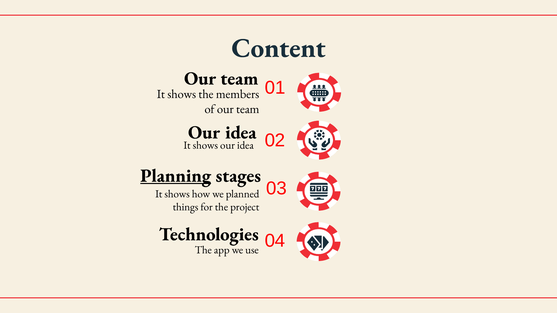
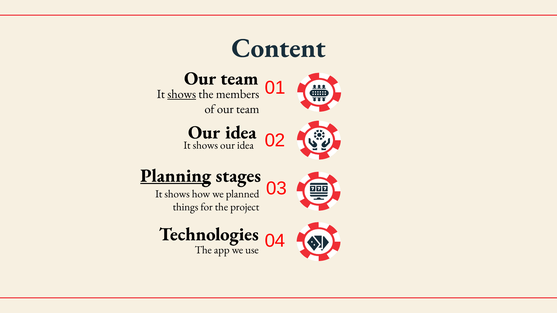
shows underline: none -> present (182, 94)
